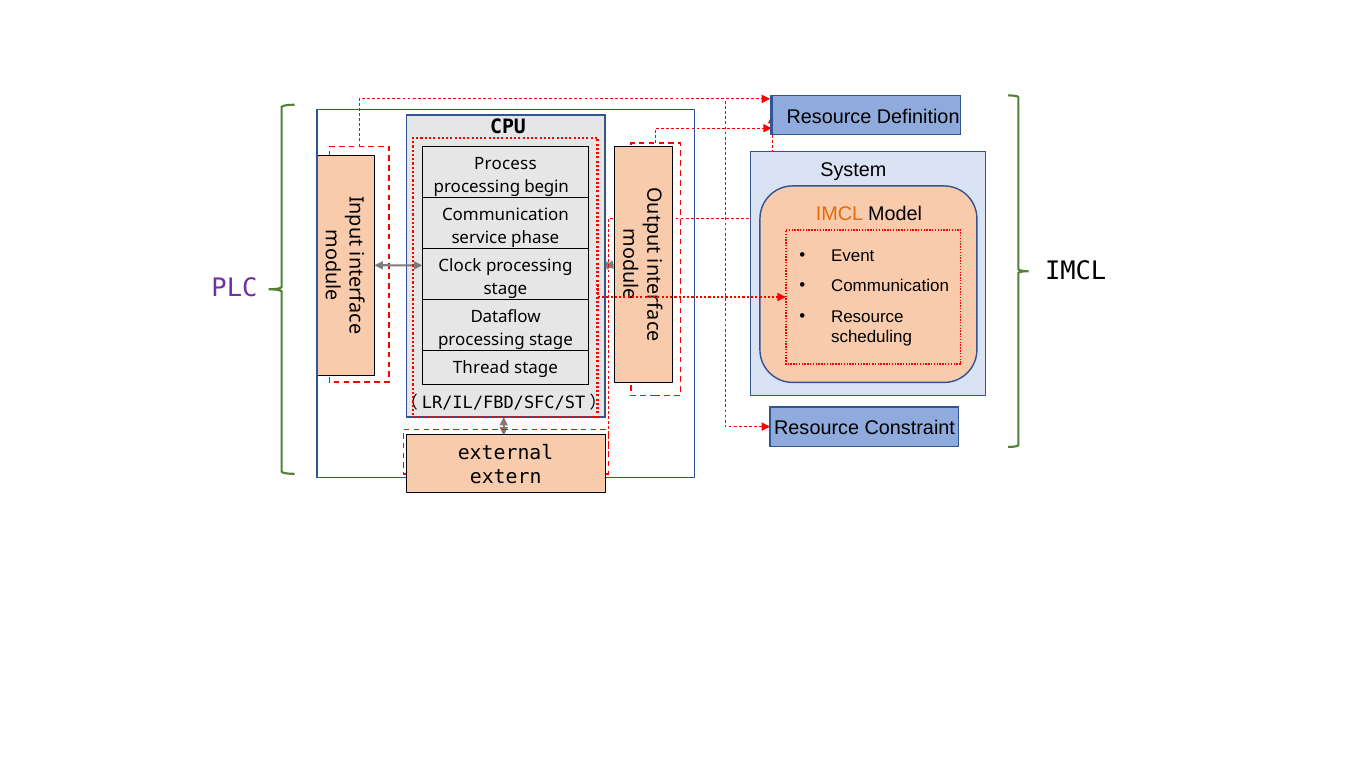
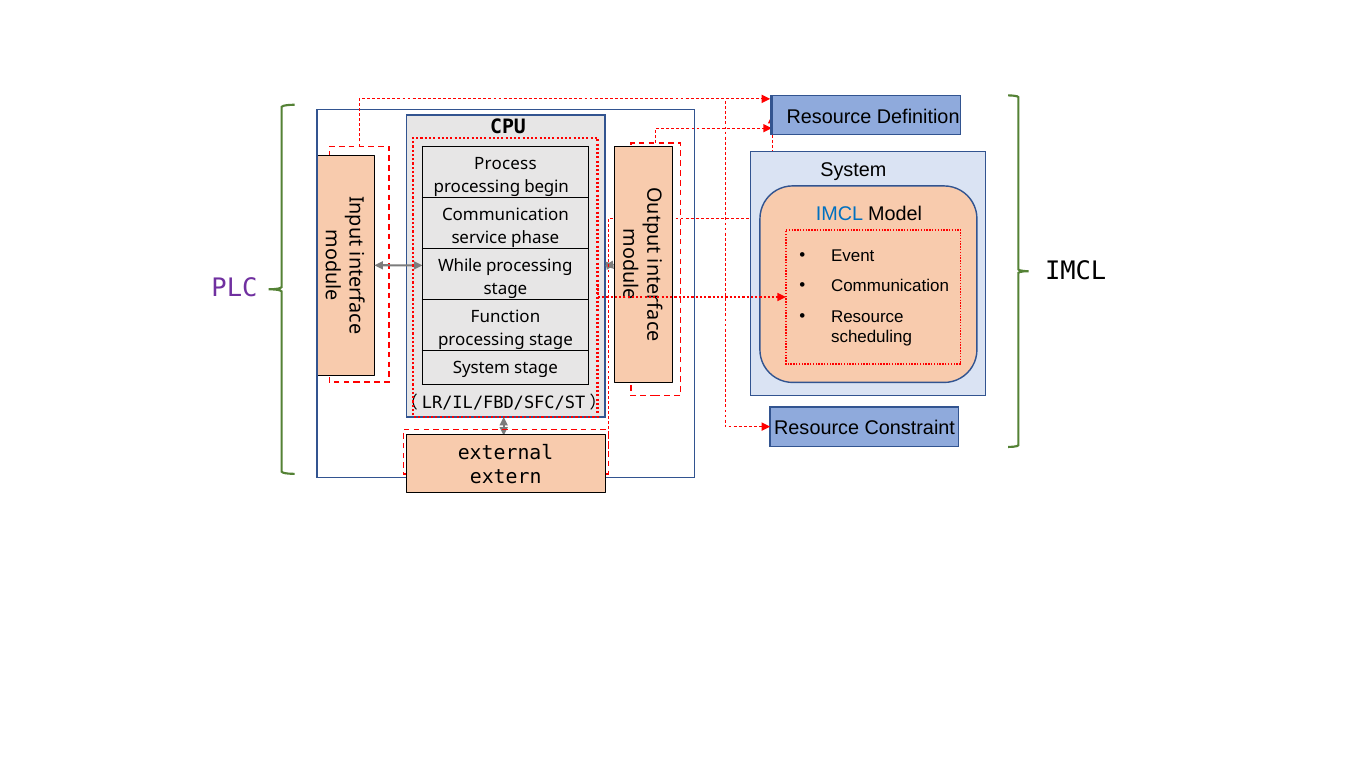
IMCL colour: orange -> blue (840, 214)
Clock: Clock -> While (460, 266)
Dataflow: Dataflow -> Function (505, 317)
Thread: Thread -> System (481, 368)
